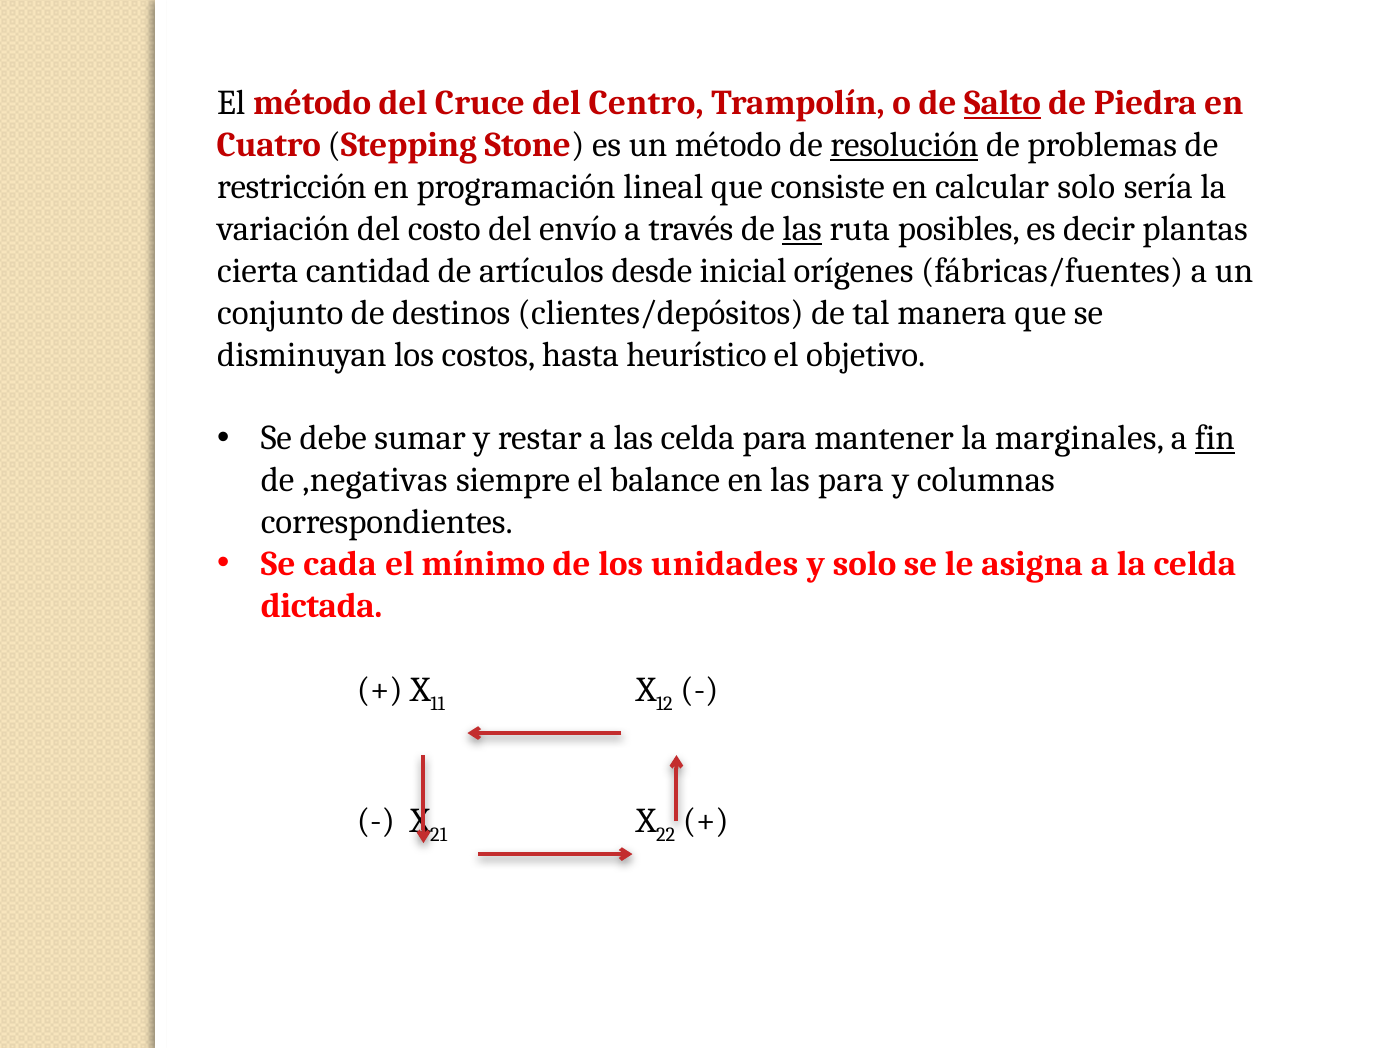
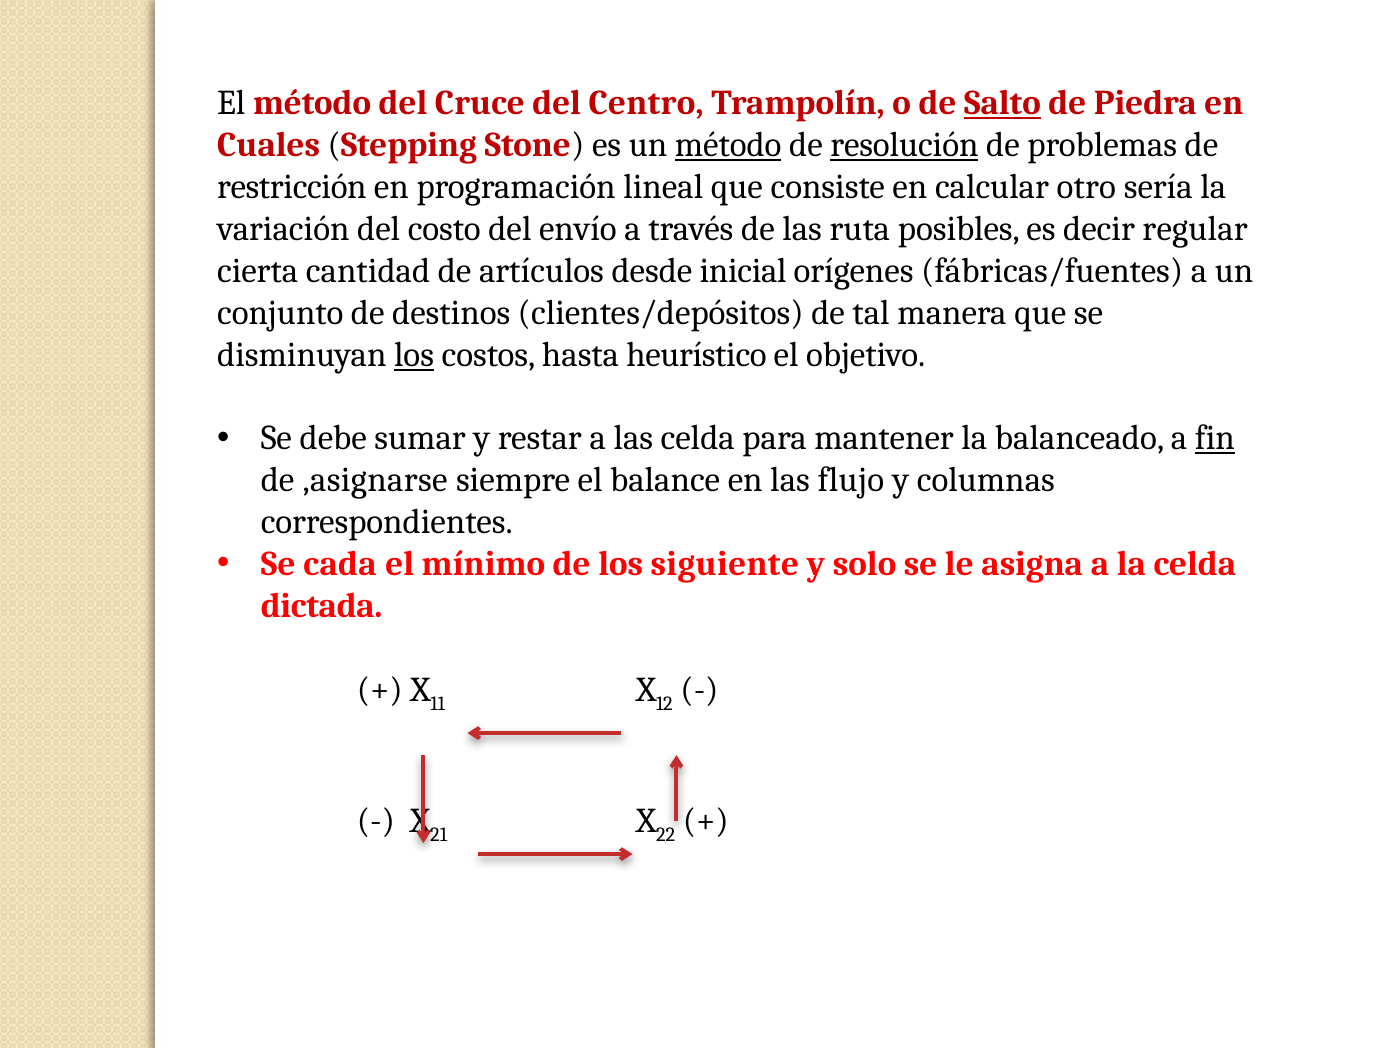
Cuatro: Cuatro -> Cuales (269, 145)
método underline: none -> present (728, 145)
calcular solo: solo -> otro (1086, 187)
las underline: present -> none (802, 229)
plantas: plantas -> regular (1195, 229)
los underline: none -> present (414, 355)
marginales: marginales -> balanceado (1079, 438)
,negativas: ,negativas -> ,asignarse (375, 480)
las para: para -> flujo (851, 480)
unidades: unidades -> siguiente (725, 564)
